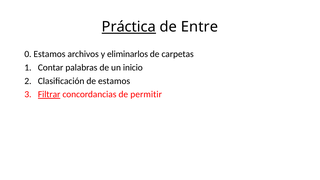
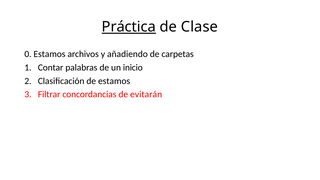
Entre: Entre -> Clase (199, 27)
eliminarlos: eliminarlos -> añadiendo (127, 54)
Filtrar underline: present -> none (49, 94)
permitir: permitir -> evitarán (146, 94)
